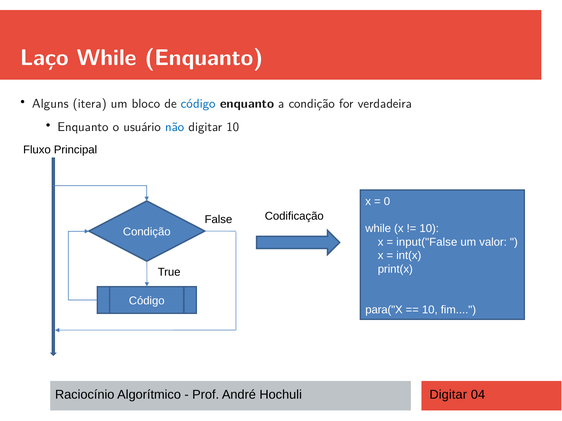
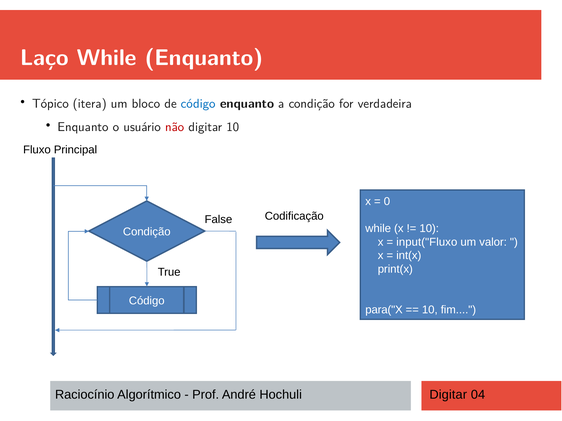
Alguns: Alguns -> Tópico (50, 104)
não colour: blue -> red (175, 127)
input("False: input("False -> input("Fluxo (427, 242)
